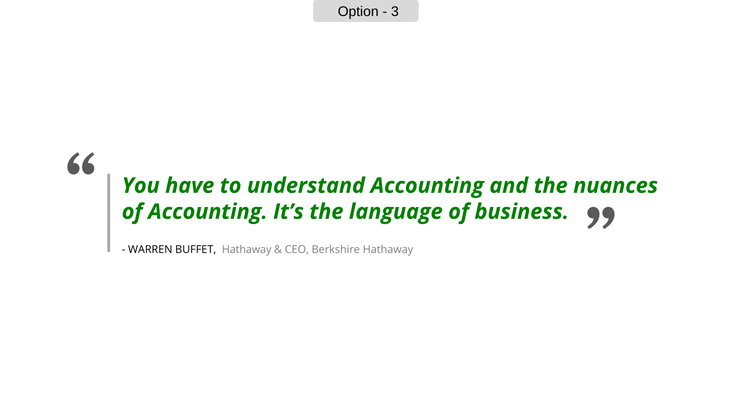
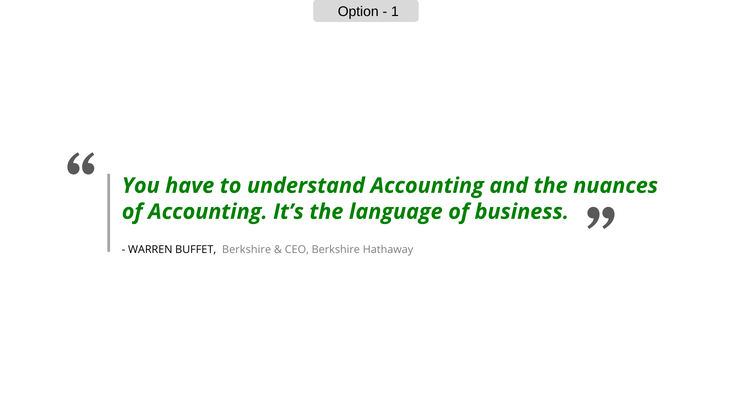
3: 3 -> 1 (395, 12)
BUFFET Hathaway: Hathaway -> Berkshire (247, 249)
